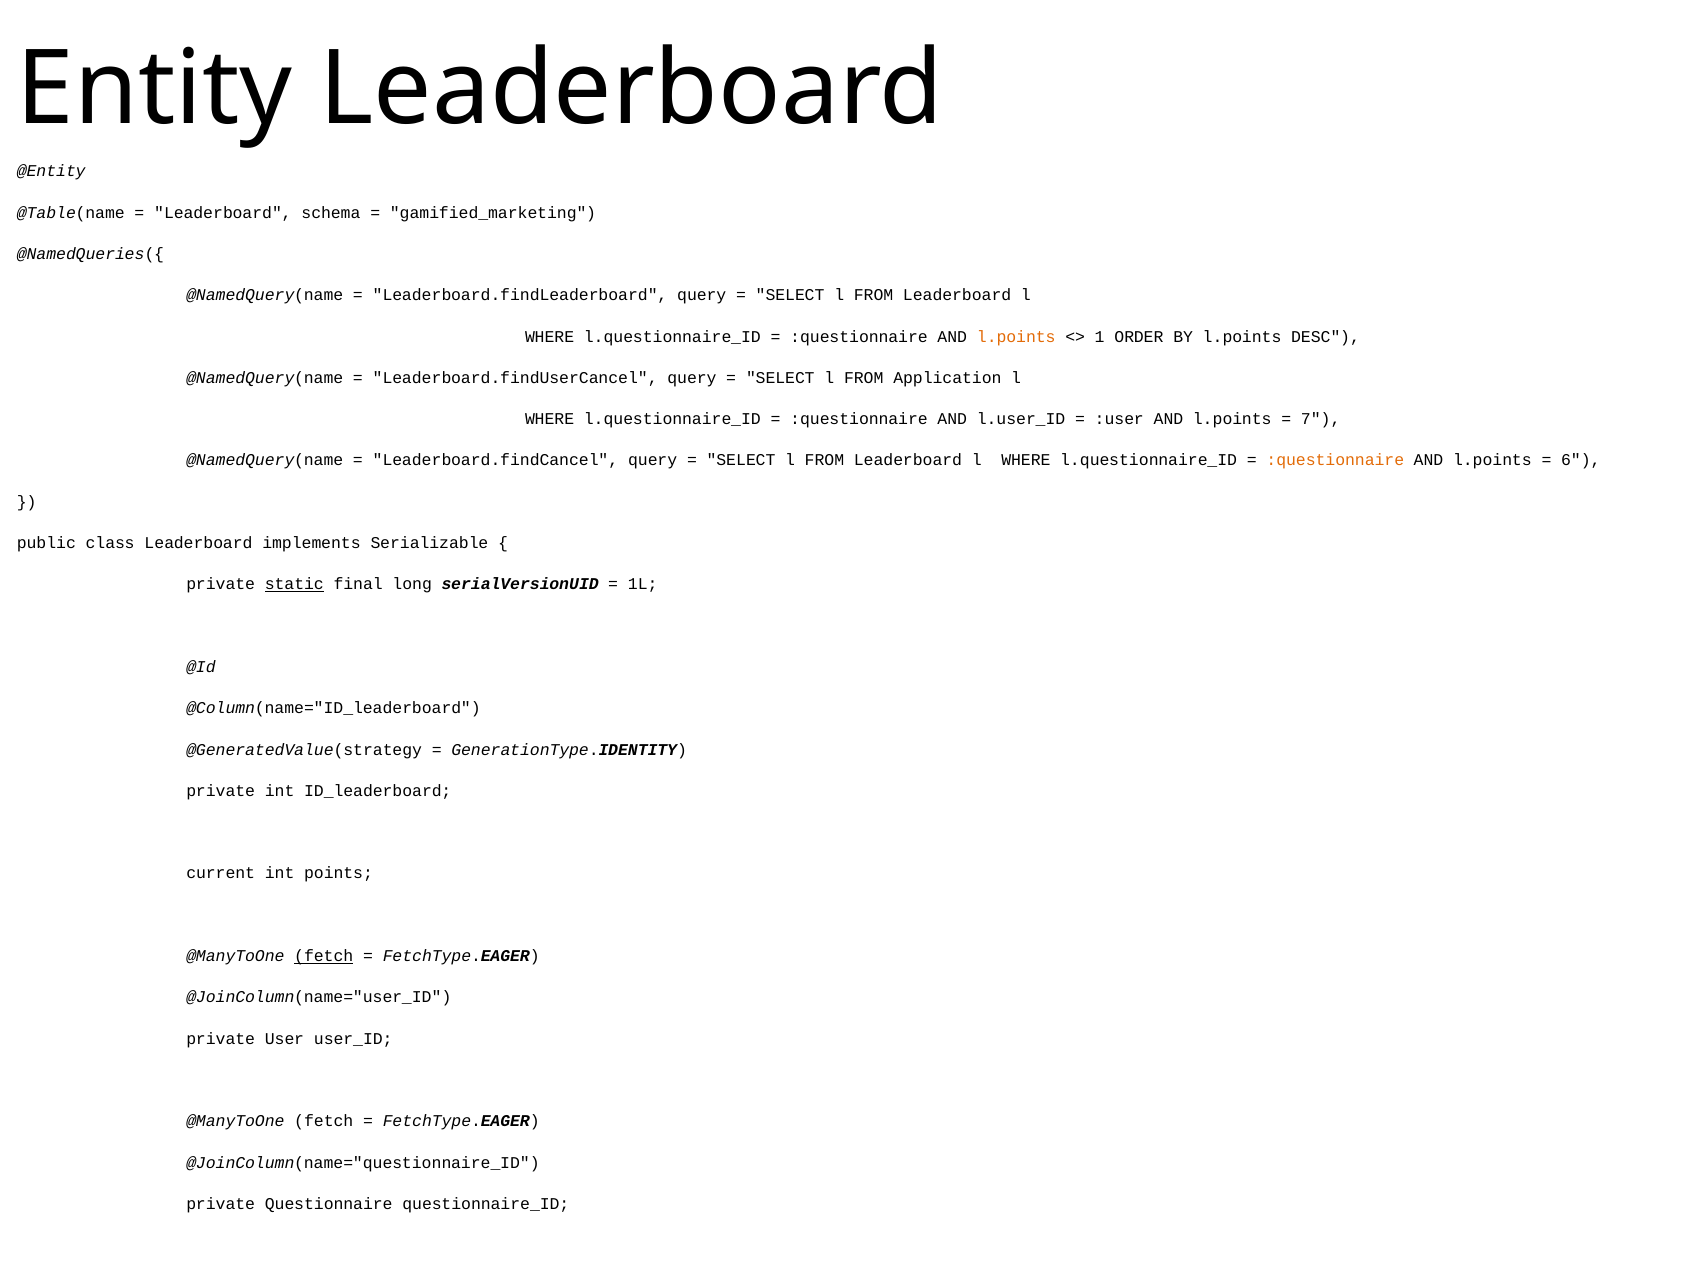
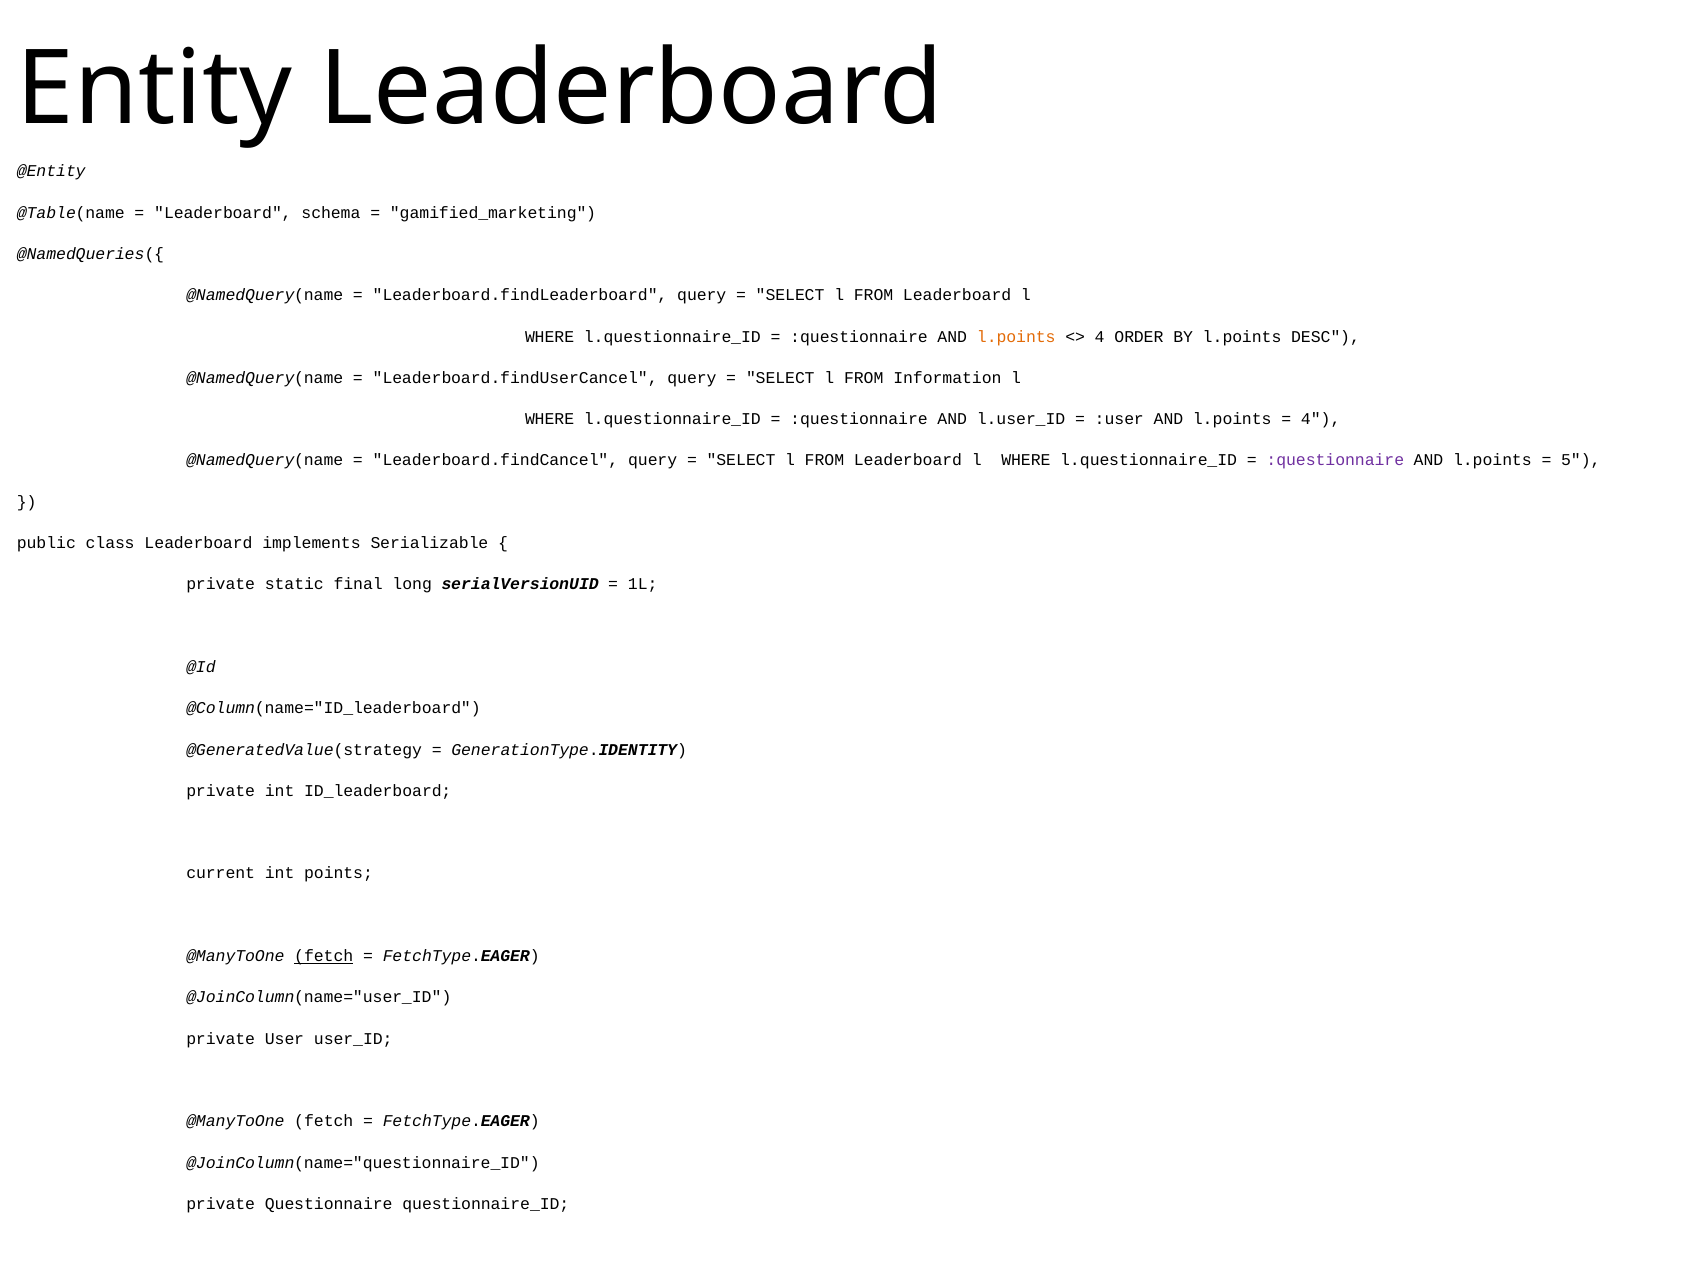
1: 1 -> 4 (1100, 336)
Application: Application -> Information (947, 378)
7: 7 -> 4 (1321, 419)
:questionnaire colour: orange -> purple (1335, 460)
6: 6 -> 5 (1581, 460)
static underline: present -> none (294, 584)
